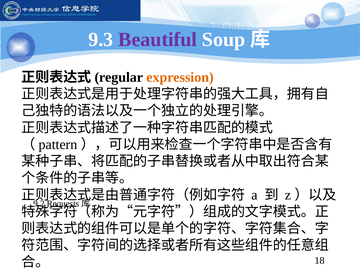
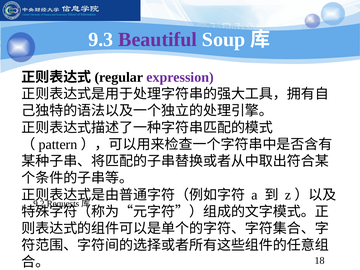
expression colour: orange -> purple (180, 77)
